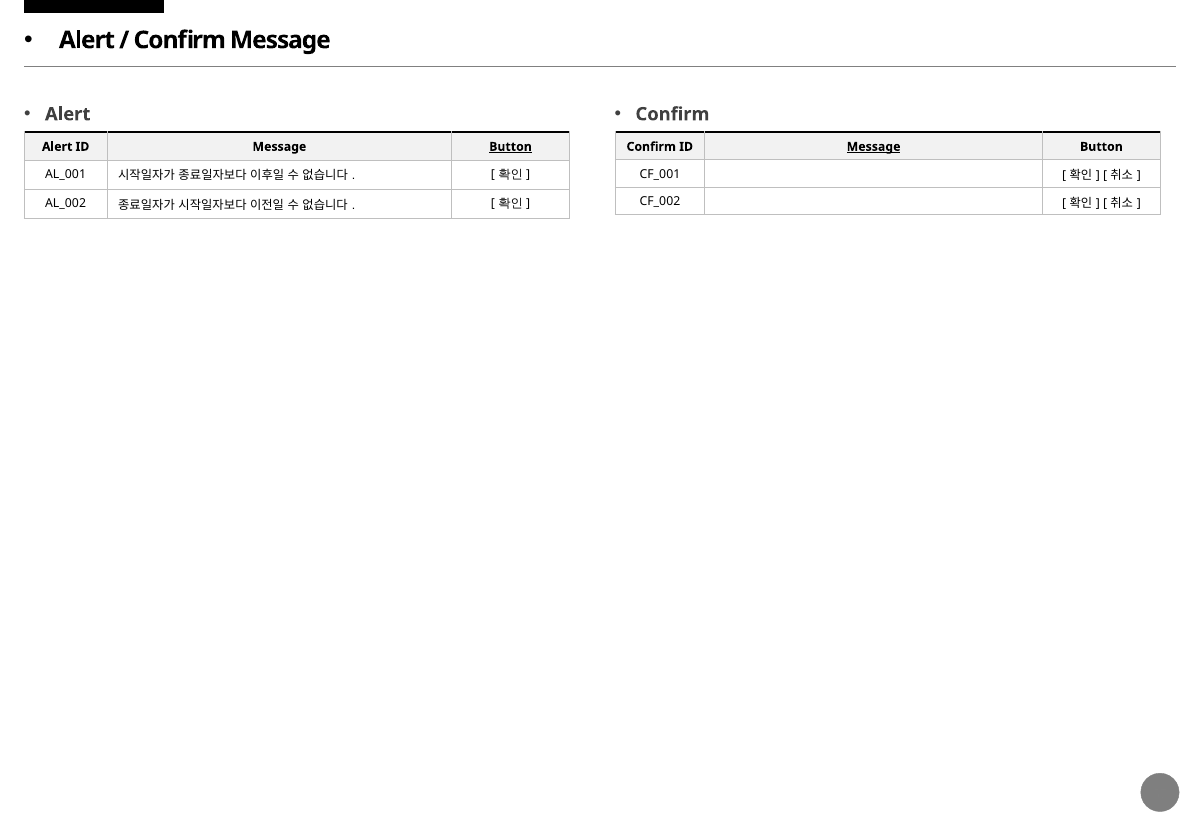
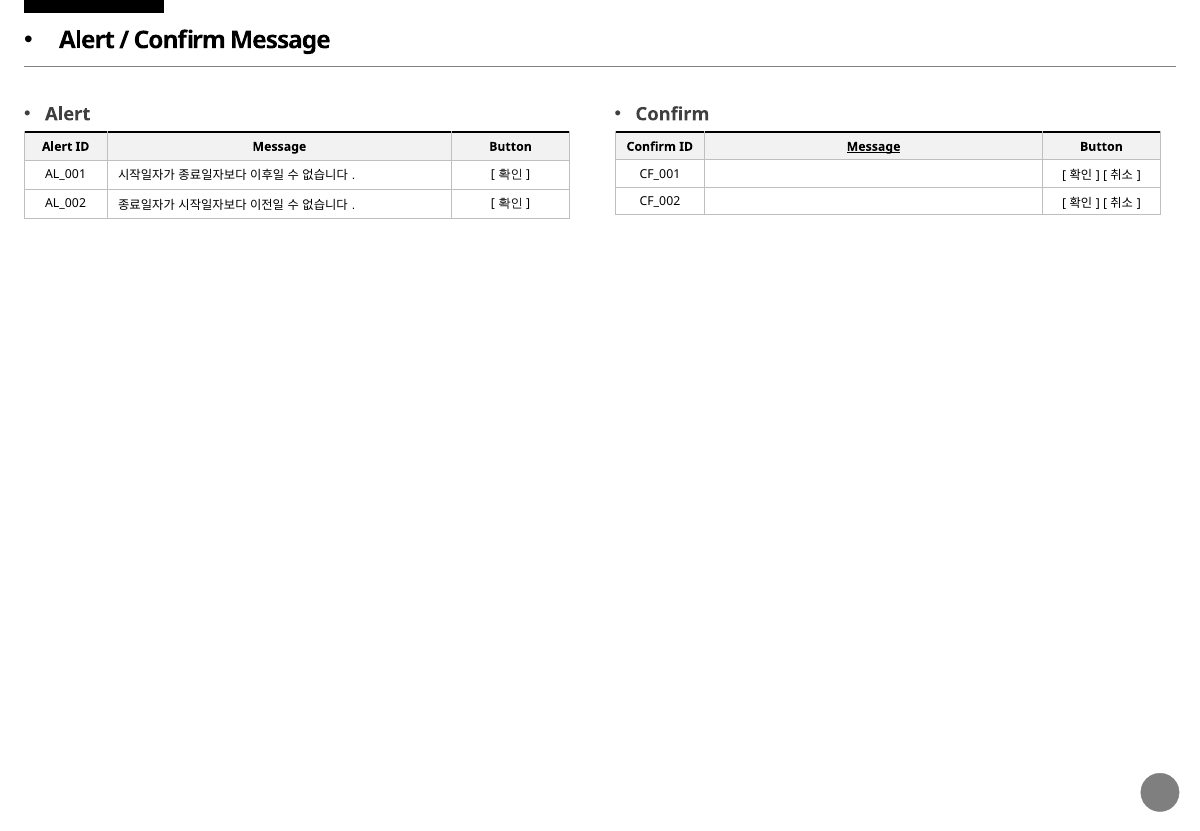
Button underline: present -> none (511, 147)
